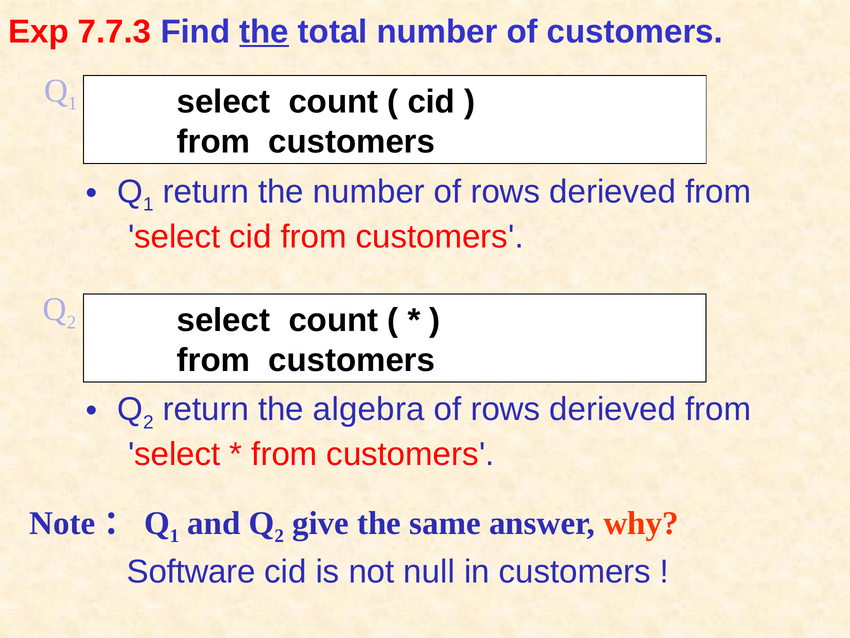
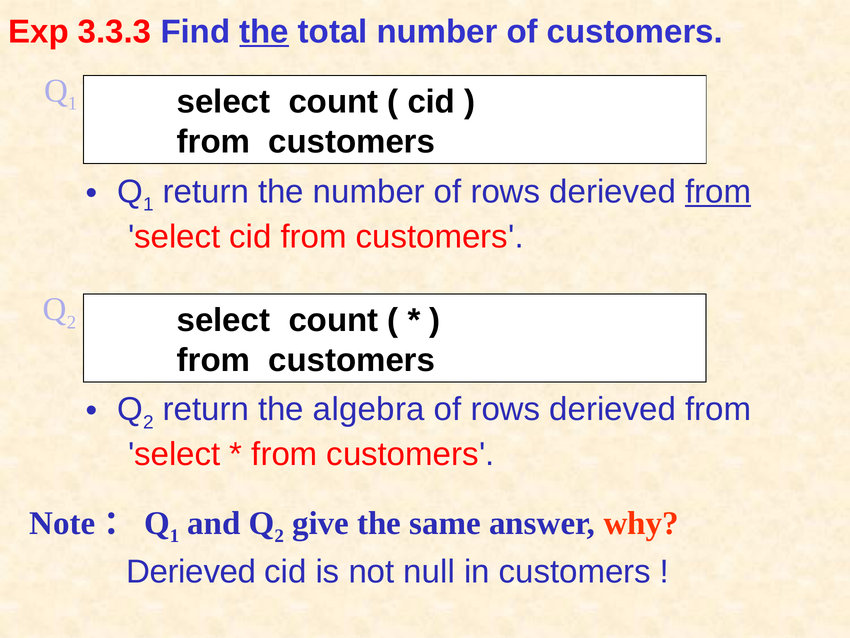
7.7.3: 7.7.3 -> 3.3.3 (115, 32)
from underline: none -> present (718, 192)
Software: Software -> Derieved (191, 571)
